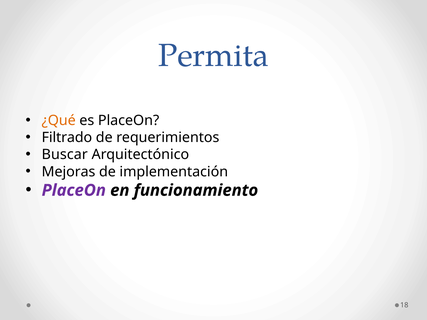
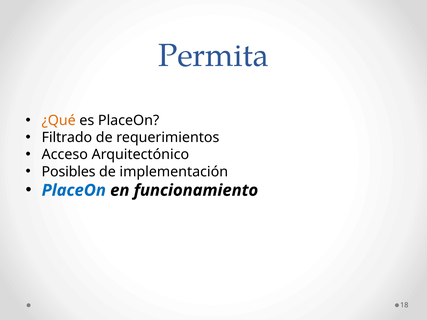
Buscar: Buscar -> Acceso (65, 155)
Mejoras: Mejoras -> Posibles (69, 172)
PlaceOn colour: purple -> blue (74, 190)
